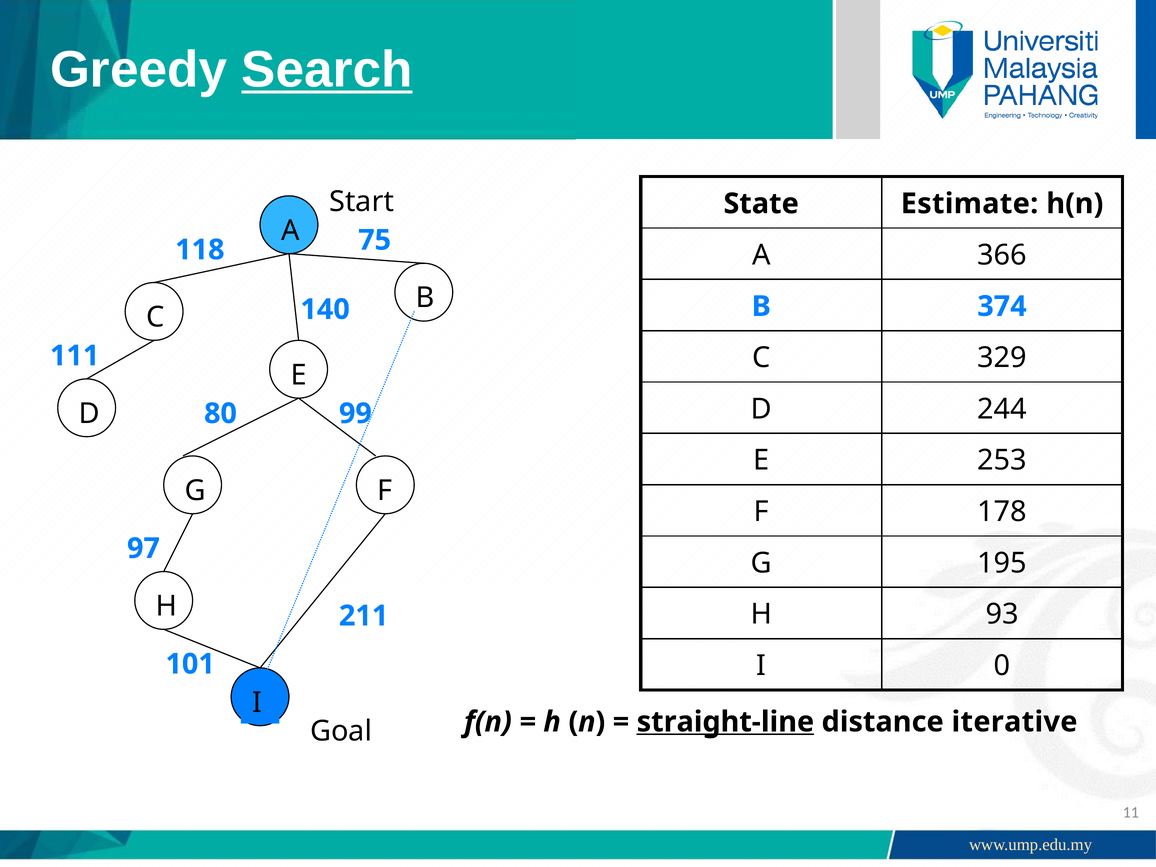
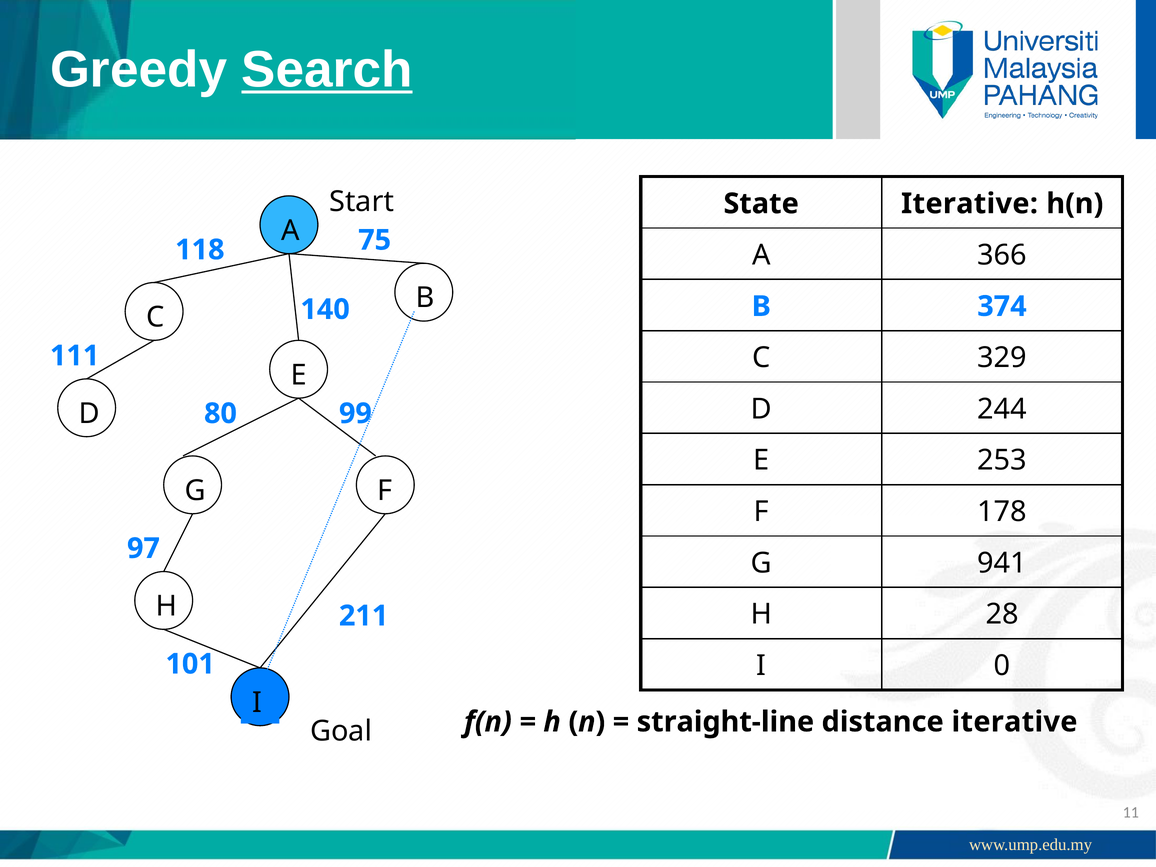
State Estimate: Estimate -> Iterative (969, 204)
195: 195 -> 941 (1002, 563)
93: 93 -> 28 (1002, 614)
straight-line underline: present -> none (725, 722)
